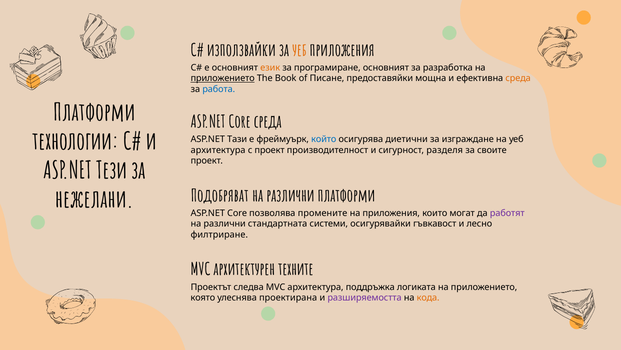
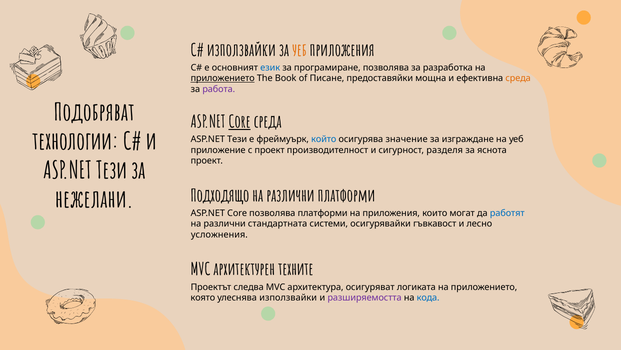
език colour: orange -> blue (270, 67)
програмиране основният: основният -> позволява (386, 67)
работа colour: blue -> purple (219, 89)
Платформи: Платформи -> Подобряват (94, 112)
Core underline: none -> present (240, 122)
Тази: Тази -> Тези (237, 139)
диетични: диетични -> значение (407, 139)
архитектура: архитектура -> приложение (218, 150)
своите: своите -> яснота (492, 150)
Подобряват: Подобряват -> Подходящо (220, 195)
позволява промените: промените -> платформи (323, 213)
работят colour: purple -> blue (507, 213)
филтриране: филтриране -> усложнения (219, 234)
поддръжка: поддръжка -> осигуряват (370, 286)
улеснява проектирана: проектирана -> използвайки (288, 297)
кода colour: orange -> blue (428, 297)
